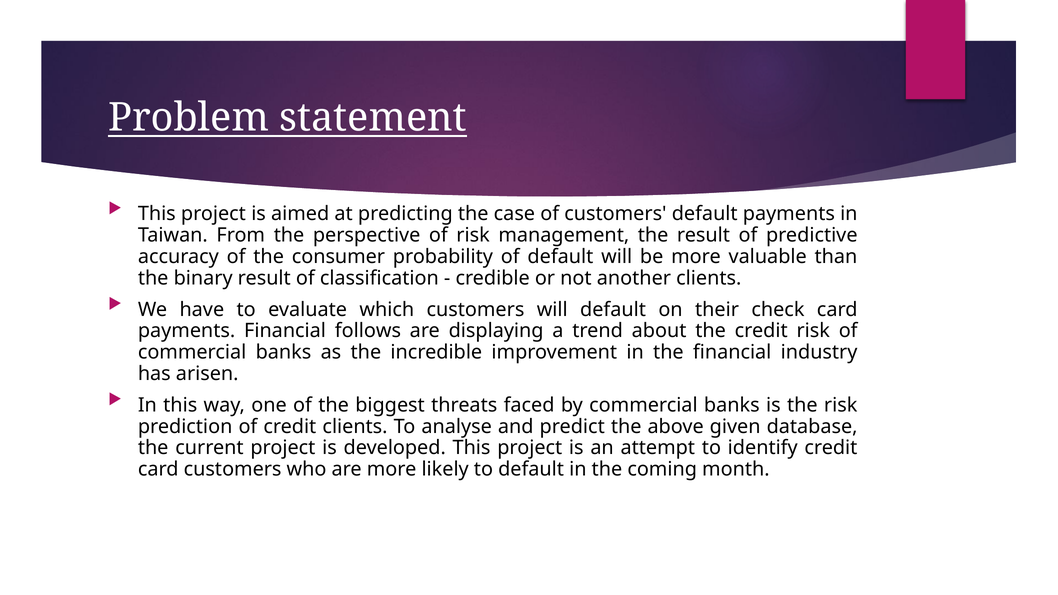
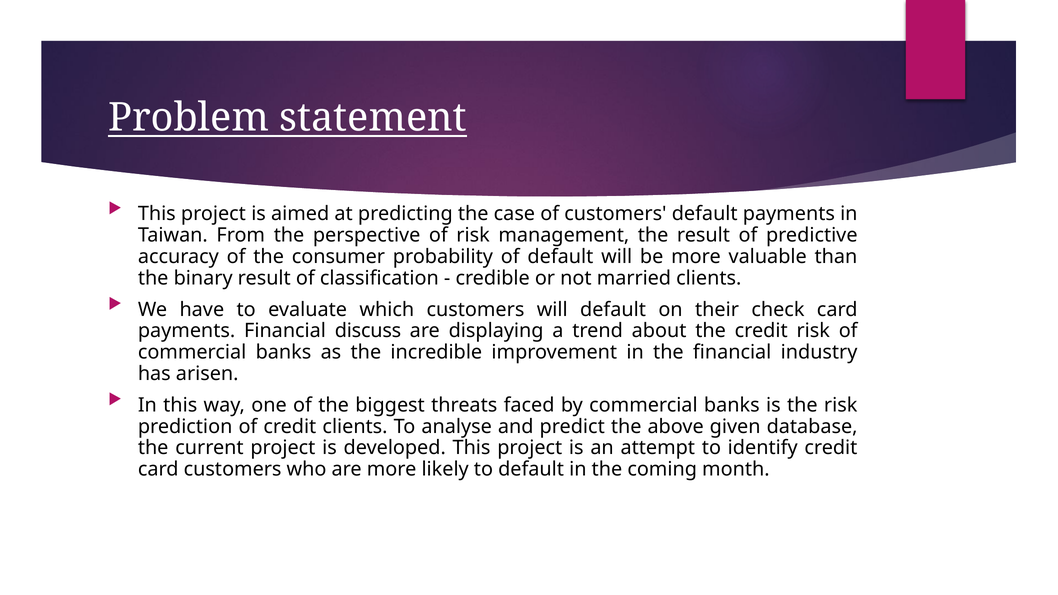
another: another -> married (634, 278)
follows: follows -> discuss (368, 331)
